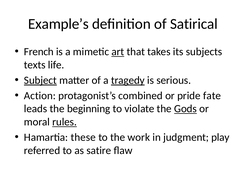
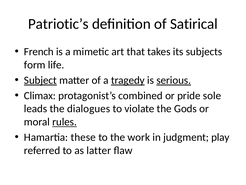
Example’s: Example’s -> Patriotic’s (58, 24)
art underline: present -> none (118, 52)
texts: texts -> form (35, 65)
serious underline: none -> present (174, 80)
Action: Action -> Climax (40, 95)
fate: fate -> sole (212, 95)
beginning: beginning -> dialogues (89, 108)
Gods underline: present -> none (185, 108)
satire: satire -> latter (99, 150)
